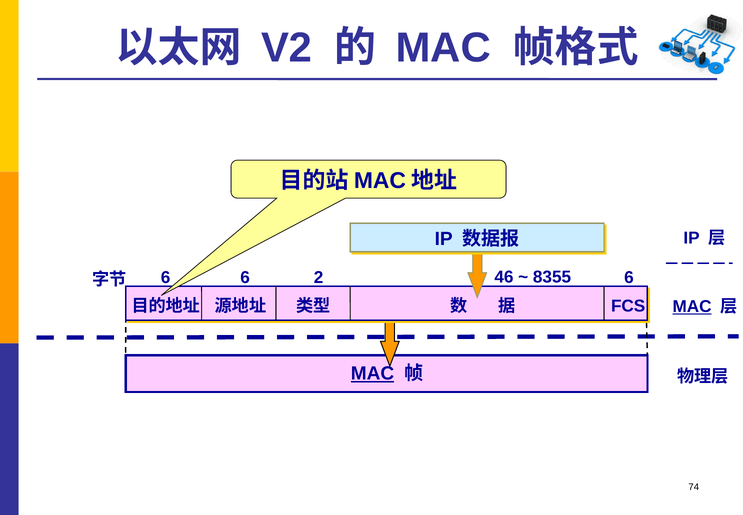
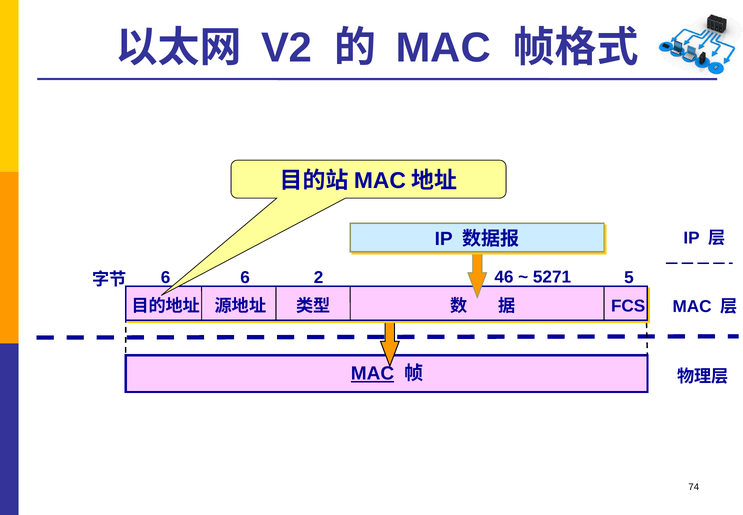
6: 6 -> 5 (629, 277)
8355: 8355 -> 5271 (552, 277)
MAC underline: present -> none (692, 306)
